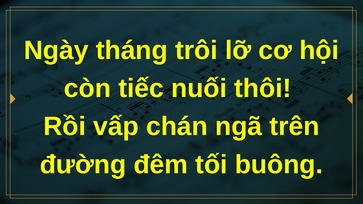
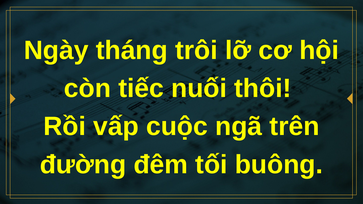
chán: chán -> cuộc (177, 127)
